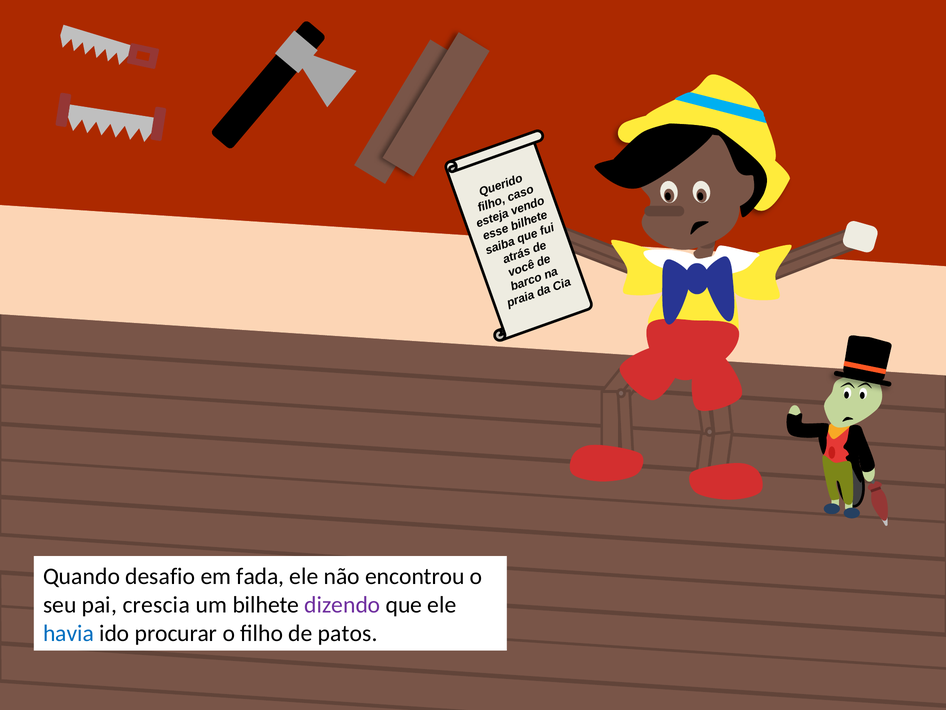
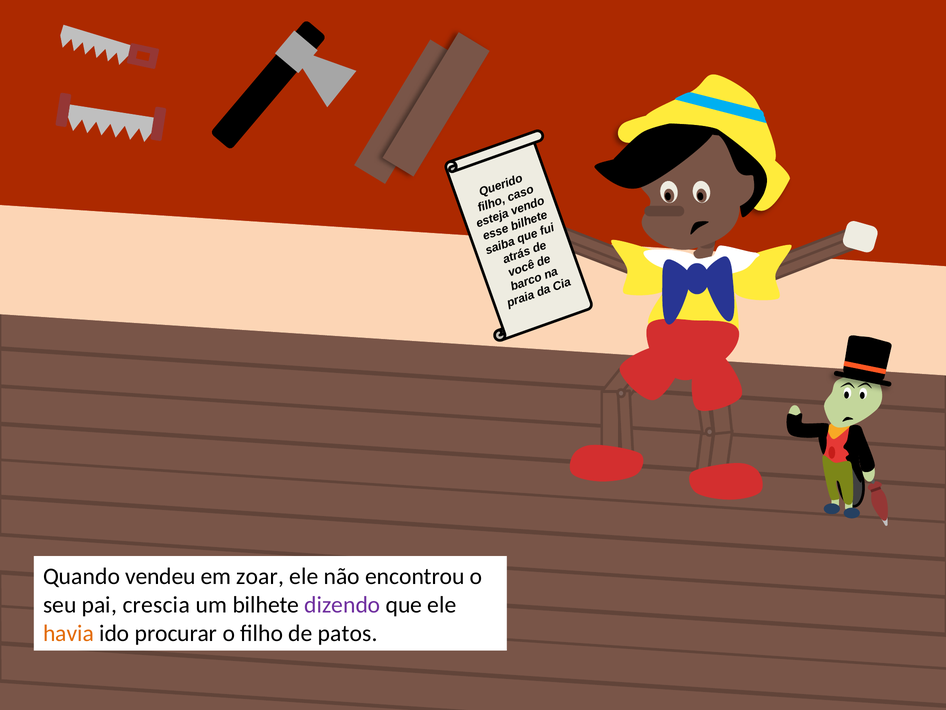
desafio: desafio -> vendeu (160, 576)
fada: fada -> zoar (260, 576)
havia colour: blue -> orange (69, 633)
